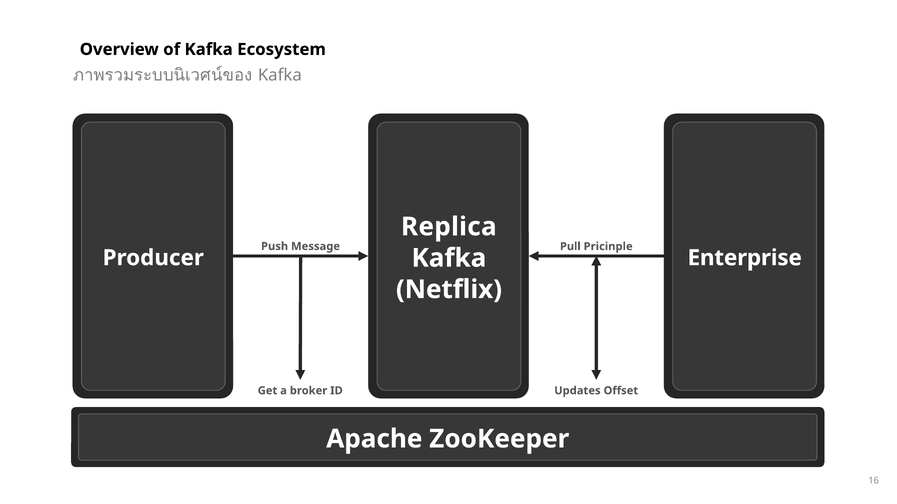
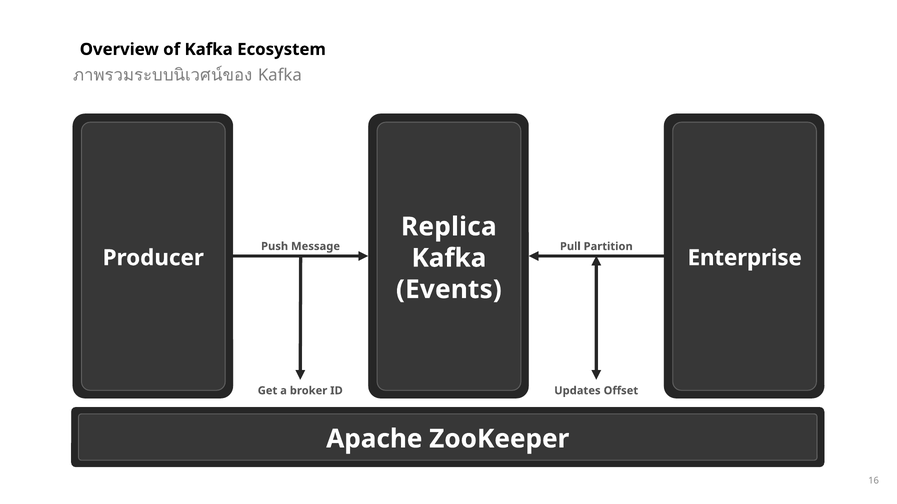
Pricinple: Pricinple -> Partition (608, 247)
Netflix: Netflix -> Events (449, 290)
